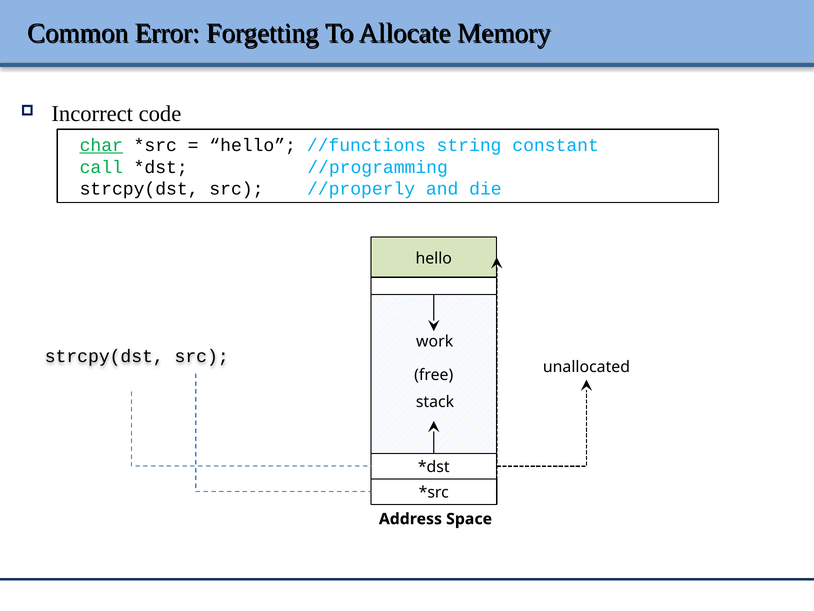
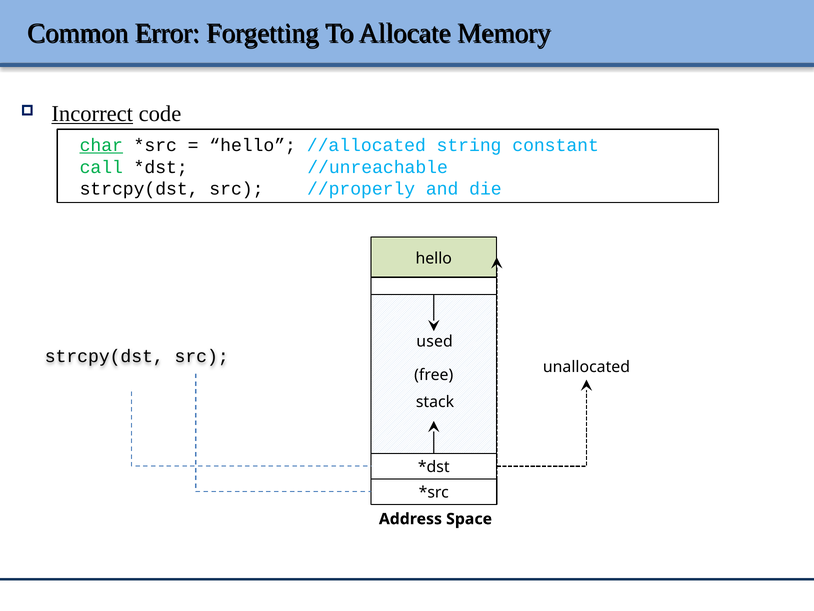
Incorrect underline: none -> present (92, 114)
//functions: //functions -> //allocated (366, 145)
//programming: //programming -> //unreachable (378, 167)
work: work -> used (435, 341)
